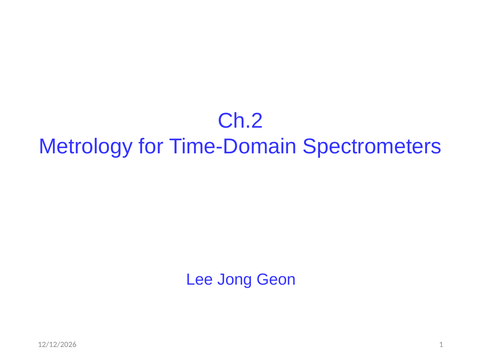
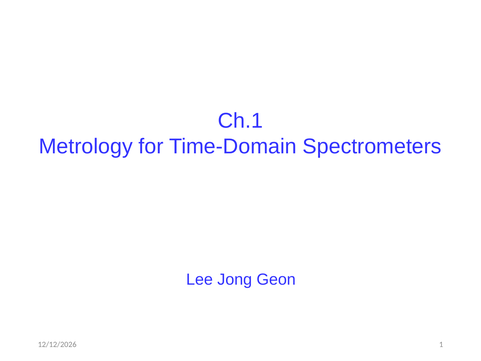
Ch.2: Ch.2 -> Ch.1 (240, 121)
